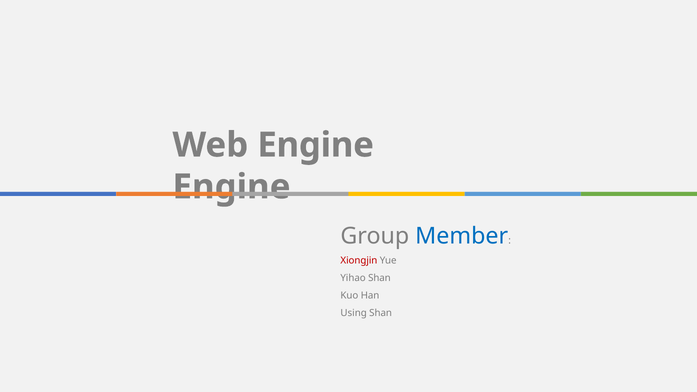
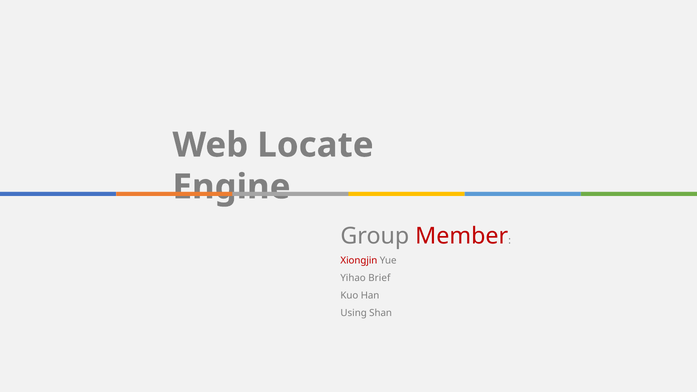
Web Engine: Engine -> Locate (315, 145)
Member colour: blue -> red (462, 236)
Yihao Shan: Shan -> Brief (379, 278)
